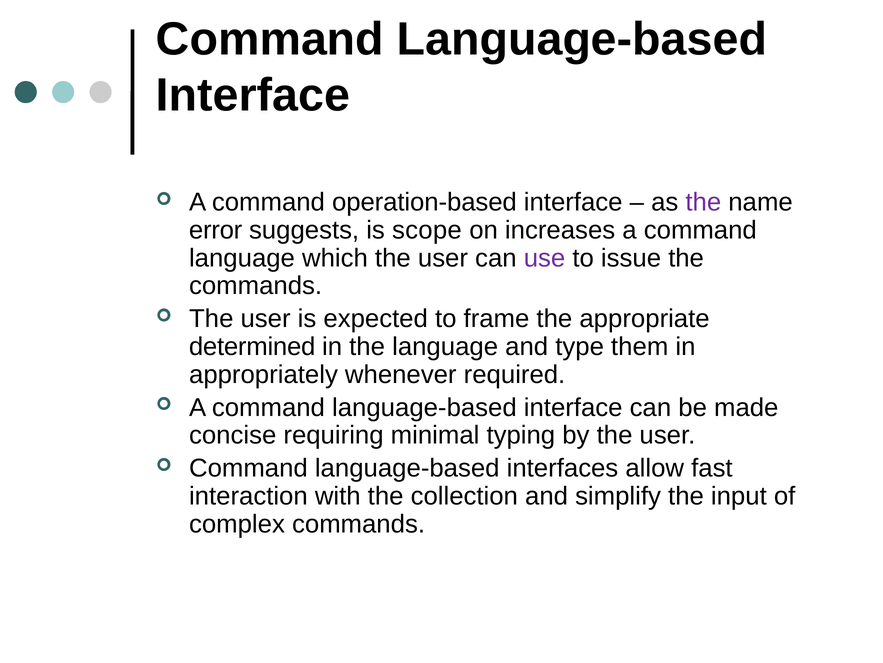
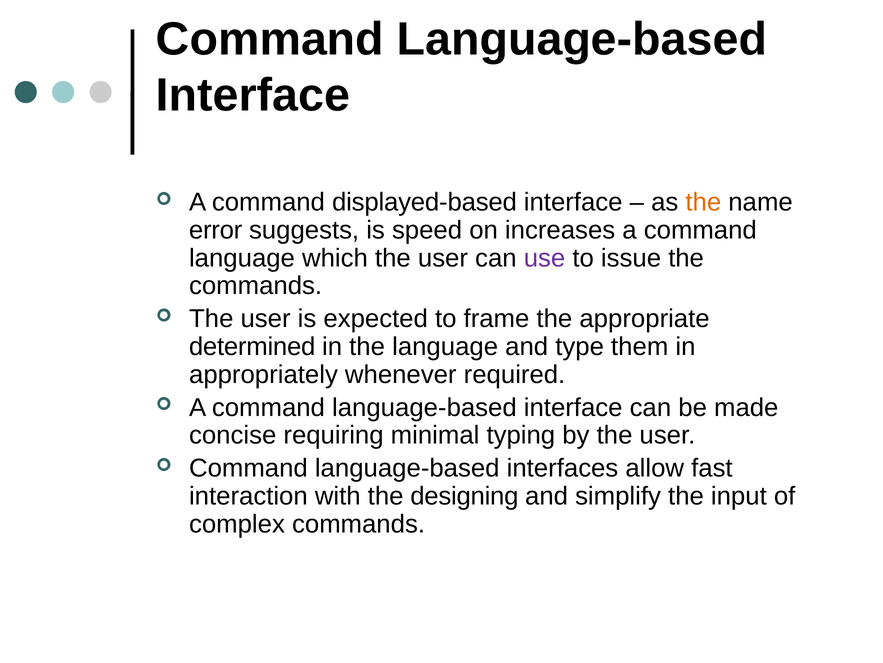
operation-based: operation-based -> displayed-based (424, 202)
the colour: purple -> orange (703, 202)
scope: scope -> speed (427, 230)
collection: collection -> designing (464, 496)
